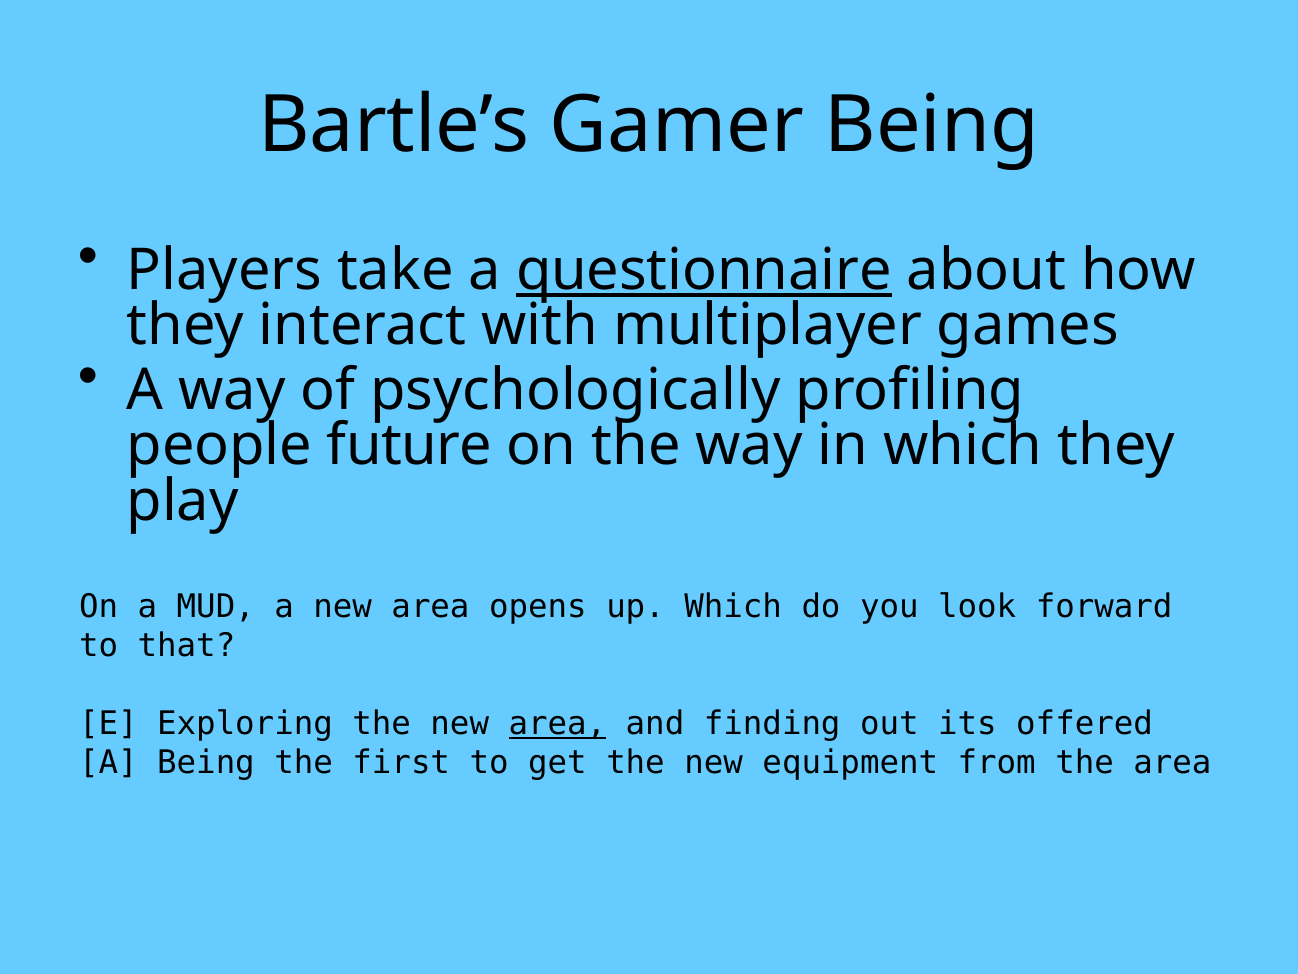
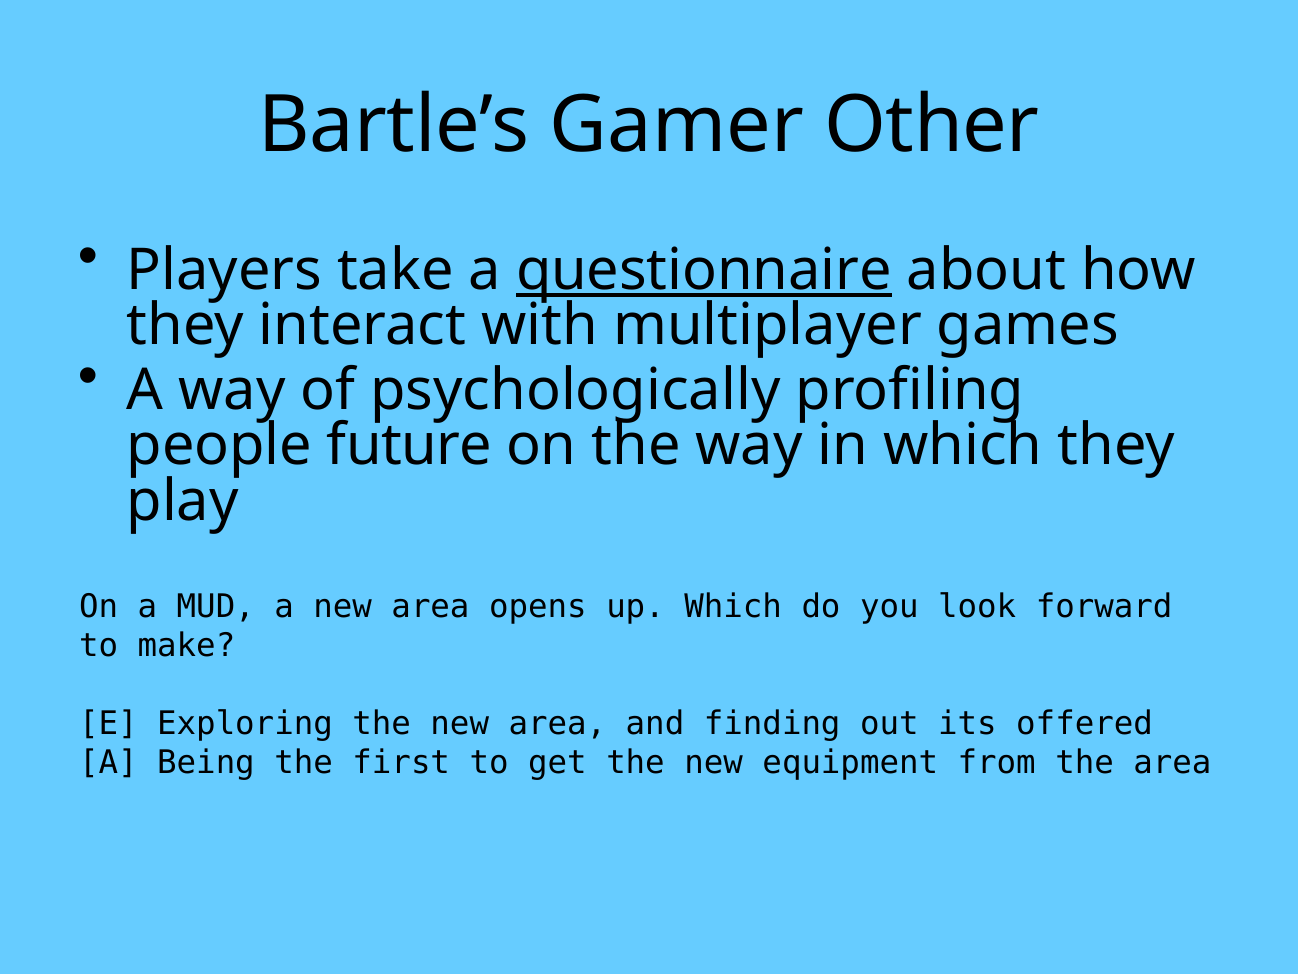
Gamer Being: Being -> Other (932, 126)
that: that -> make (186, 646)
area underline: present -> none (557, 724)
